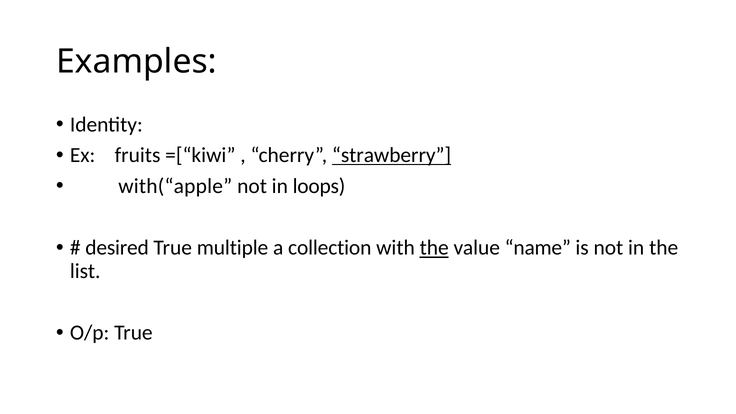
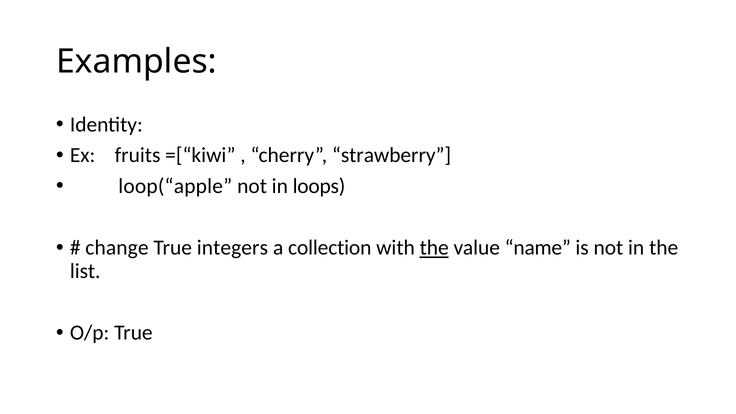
strawberry underline: present -> none (392, 155)
with(“apple: with(“apple -> loop(“apple (175, 186)
desired: desired -> change (117, 248)
multiple: multiple -> integers (232, 248)
